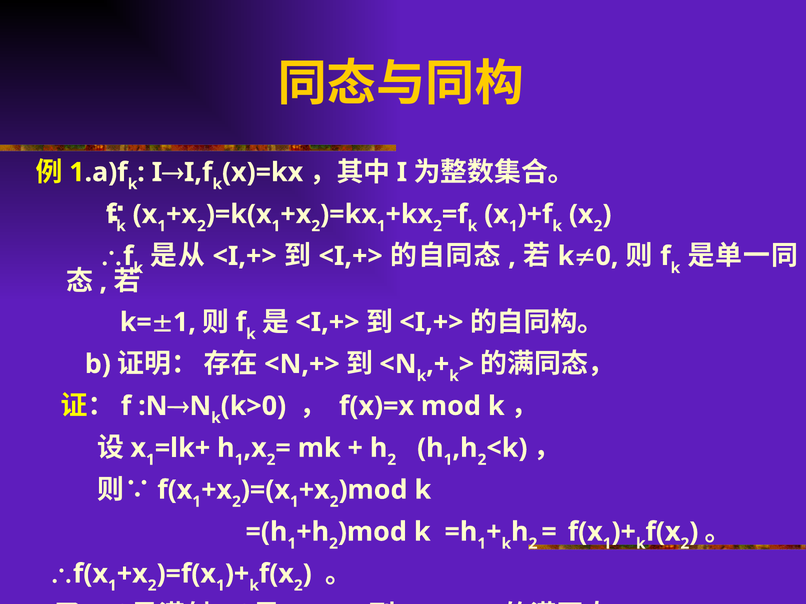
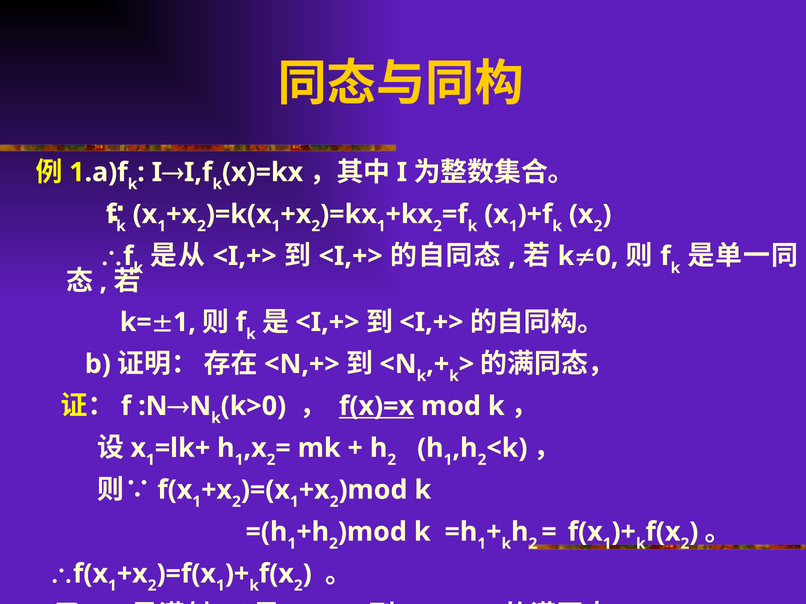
f(x)=x underline: none -> present (376, 406)
